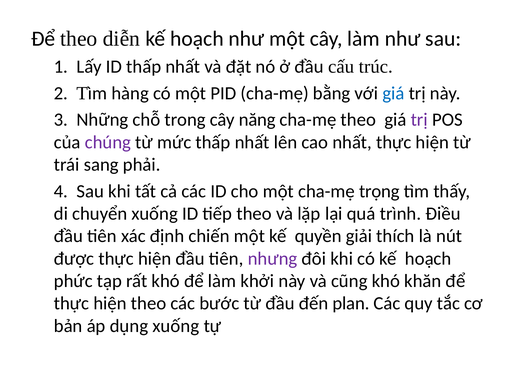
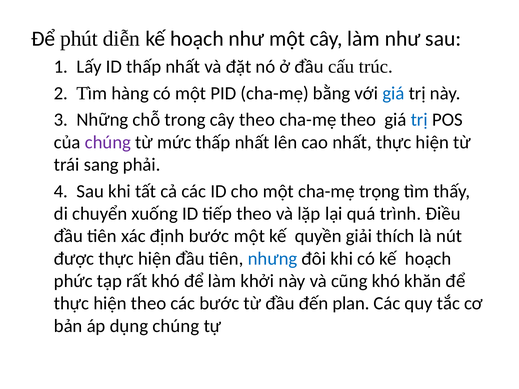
Để theo: theo -> phút (79, 39)
cây năng: năng -> theo (257, 120)
trị colour: purple -> blue (419, 120)
định chiến: chiến -> bước (209, 236)
nhưng colour: purple -> blue (273, 259)
dụng xuống: xuống -> chúng (176, 326)
